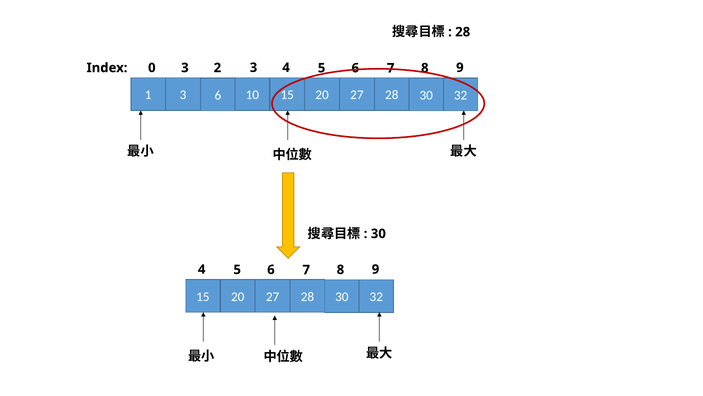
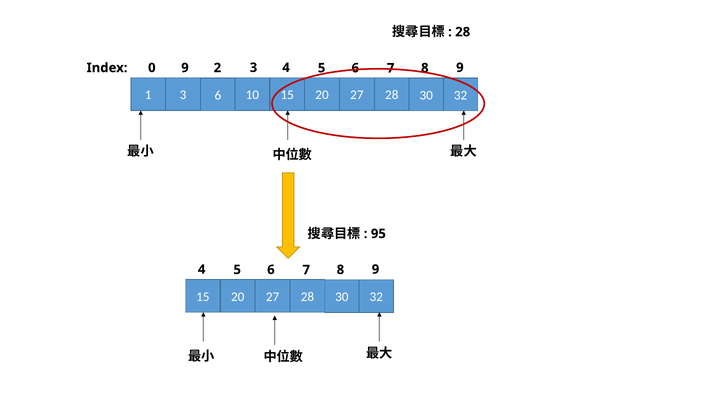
0 3: 3 -> 9 (185, 68)
30: 30 -> 95 (378, 233)
